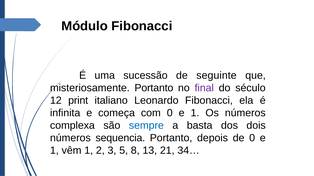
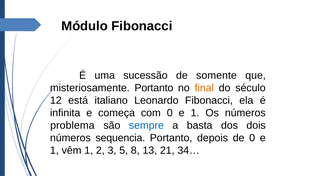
seguinte: seguinte -> somente (216, 76)
final colour: purple -> orange (204, 88)
print: print -> está (78, 101)
complexa: complexa -> problema (72, 126)
